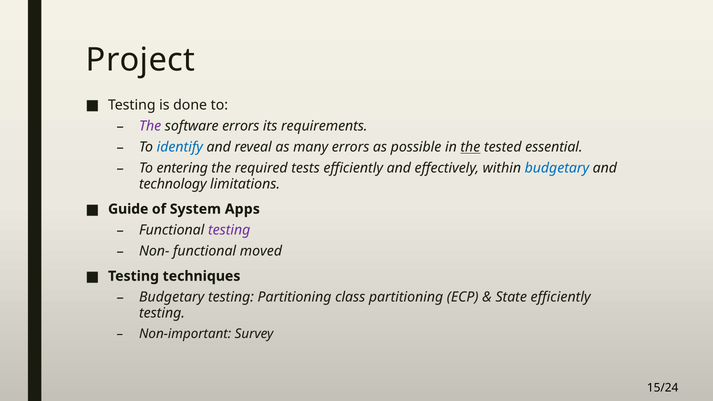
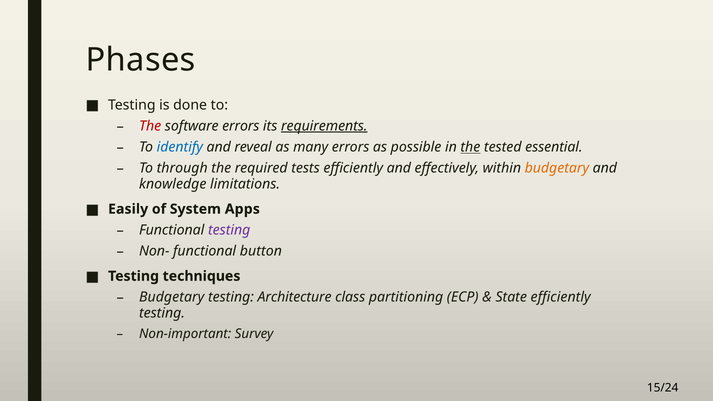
Project: Project -> Phases (141, 60)
The colour: purple -> red (150, 126)
requirements underline: none -> present (324, 126)
entering: entering -> through (182, 168)
budgetary colour: blue -> orange (557, 168)
technology: technology -> knowledge (173, 184)
Guide: Guide -> Easily (128, 209)
moved: moved -> button (261, 251)
testing Partitioning: Partitioning -> Architecture (295, 297)
